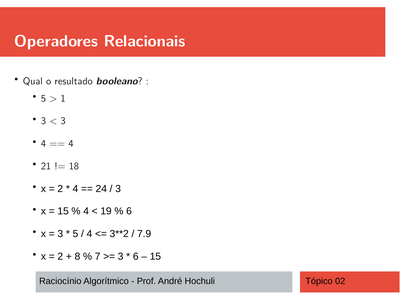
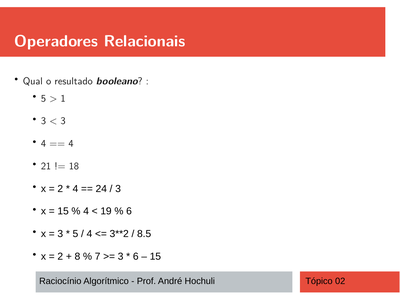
7.9: 7.9 -> 8.5 (144, 234)
